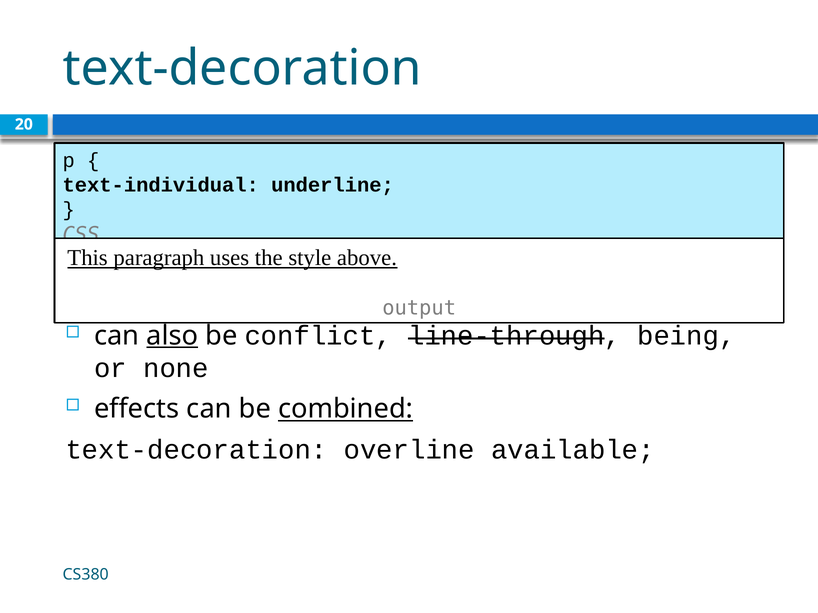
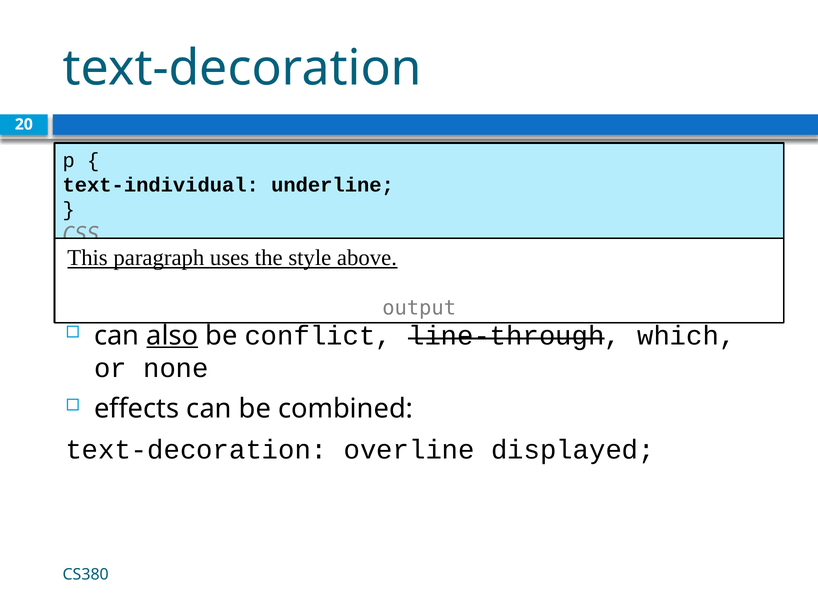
being: being -> which (686, 336)
combined underline: present -> none (346, 409)
available: available -> displayed (573, 450)
